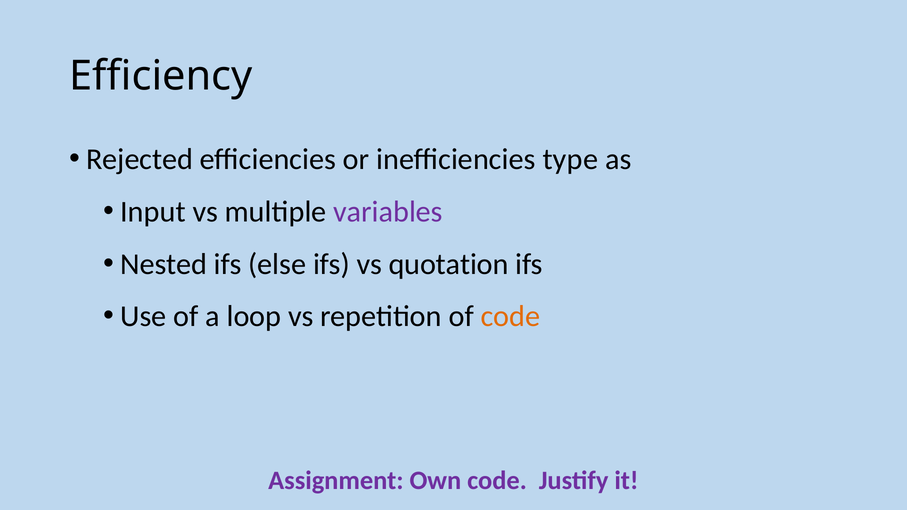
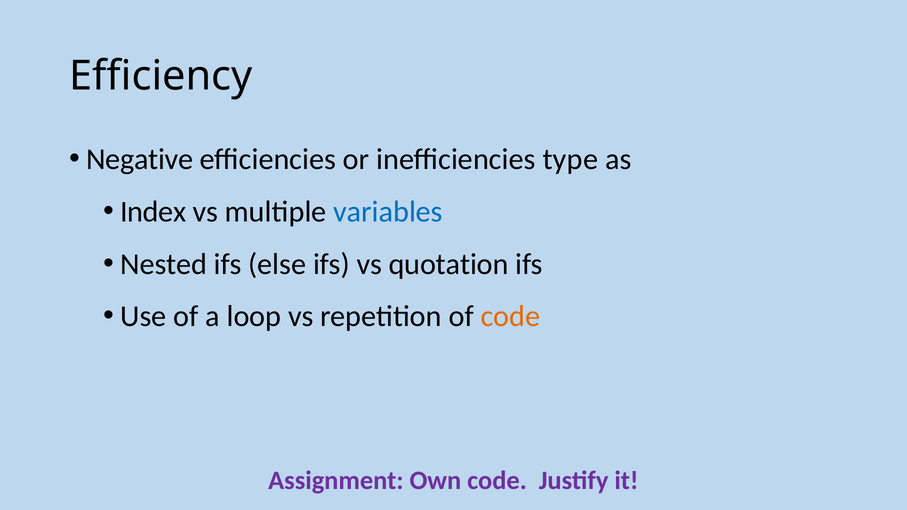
Rejected: Rejected -> Negative (140, 159)
Input: Input -> Index (153, 212)
variables colour: purple -> blue (388, 212)
